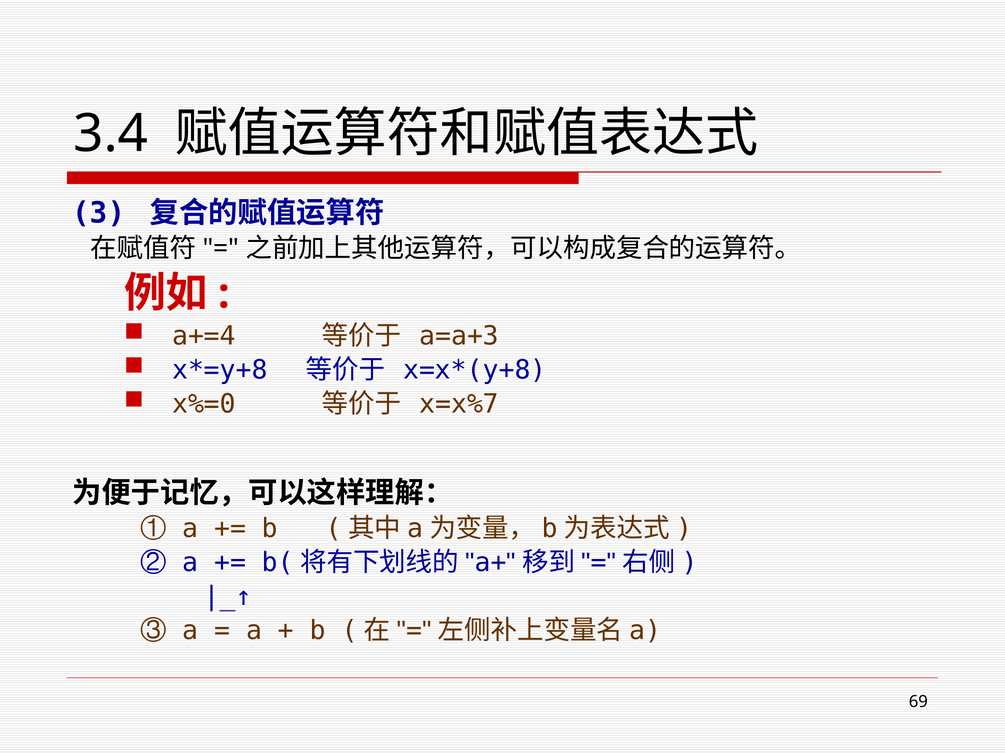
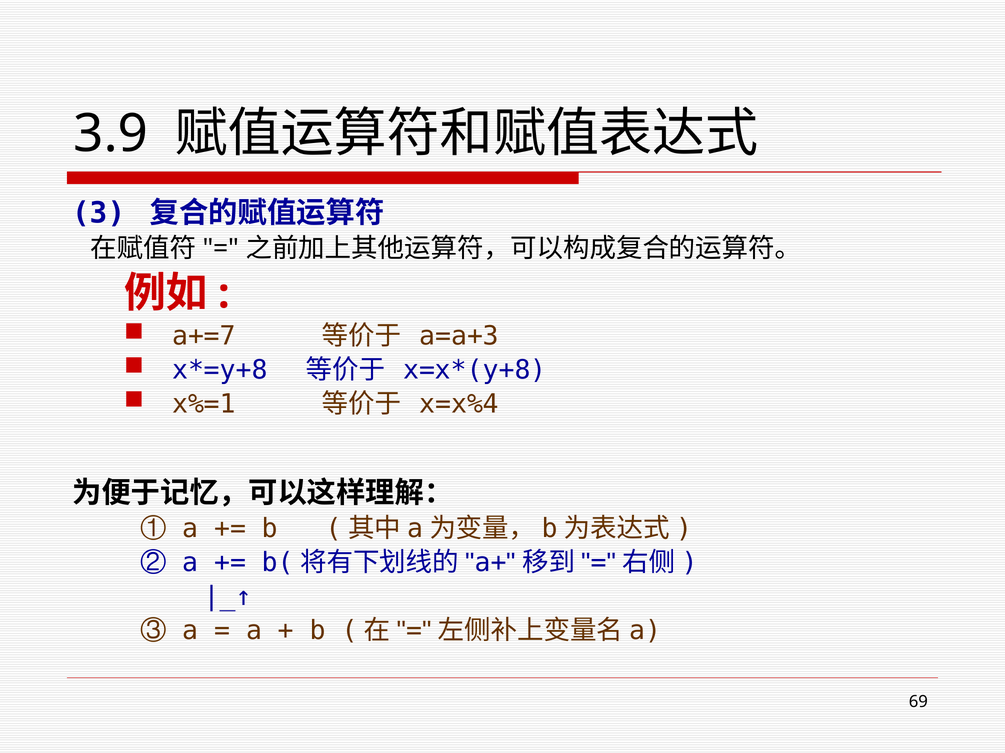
3.4: 3.4 -> 3.9 (111, 134)
a+=4: a+=4 -> a+=7 (204, 336)
x%=0: x%=0 -> x%=1 (204, 404)
x=x%7: x=x%7 -> x=x%4 (459, 404)
